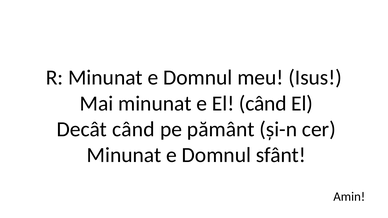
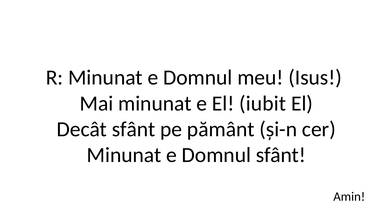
El când: când -> iubit (263, 104)
Decât când: când -> sfânt (134, 129)
